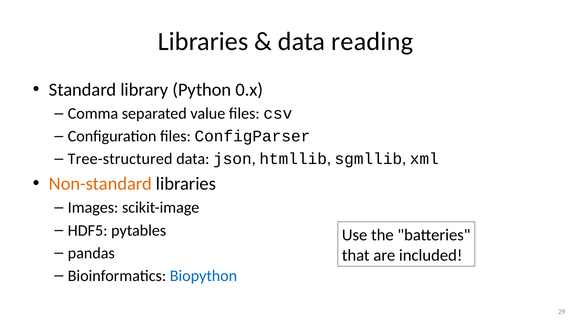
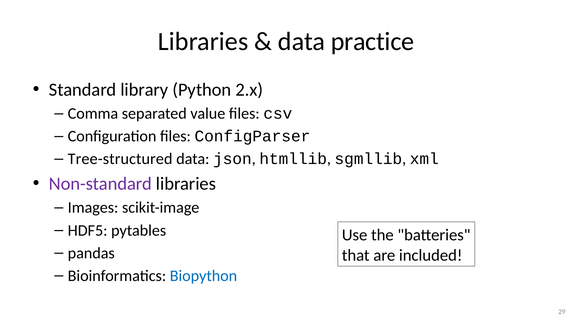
reading: reading -> practice (372, 42)
0.x: 0.x -> 2.x (249, 90)
Non-standard colour: orange -> purple (100, 184)
